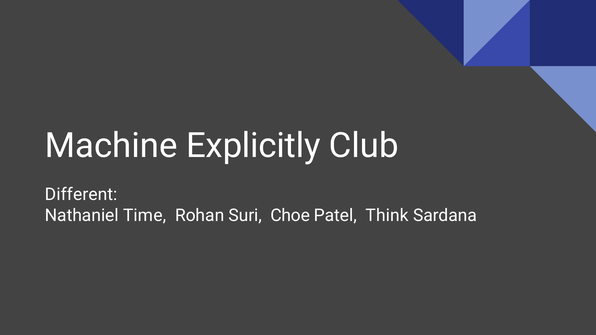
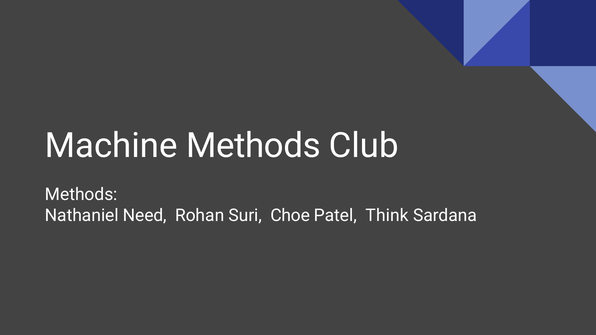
Machine Explicitly: Explicitly -> Methods (253, 146)
Different: Different -> Methods (81, 195)
Time: Time -> Need (145, 215)
